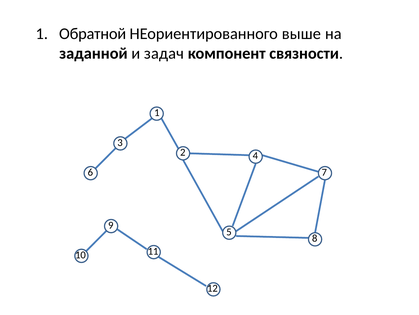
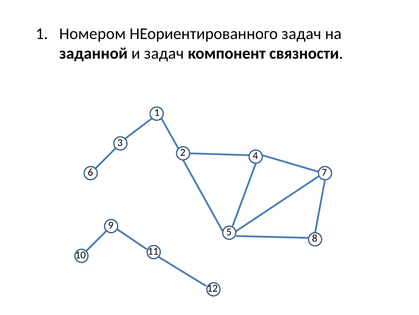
Обратной: Обратной -> Номером (92, 34)
НЕориентированного выше: выше -> задач (301, 34)
